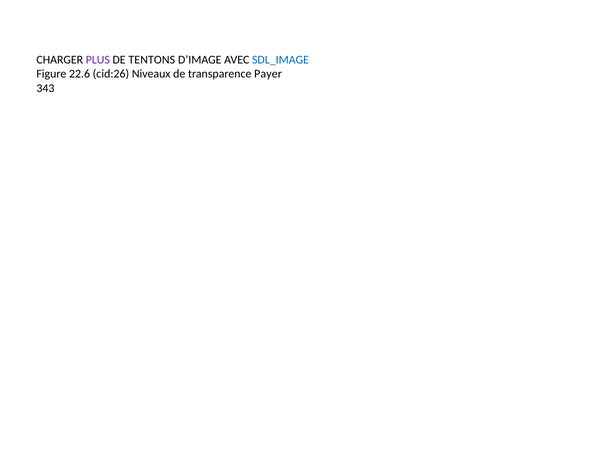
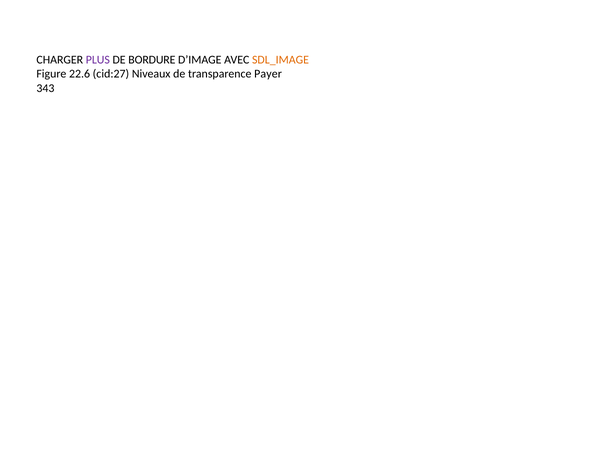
TENTONS: TENTONS -> BORDURE (152, 60)
SDL_IMAGE colour: blue -> orange (280, 60)
cid:26: cid:26 -> cid:27 (111, 74)
